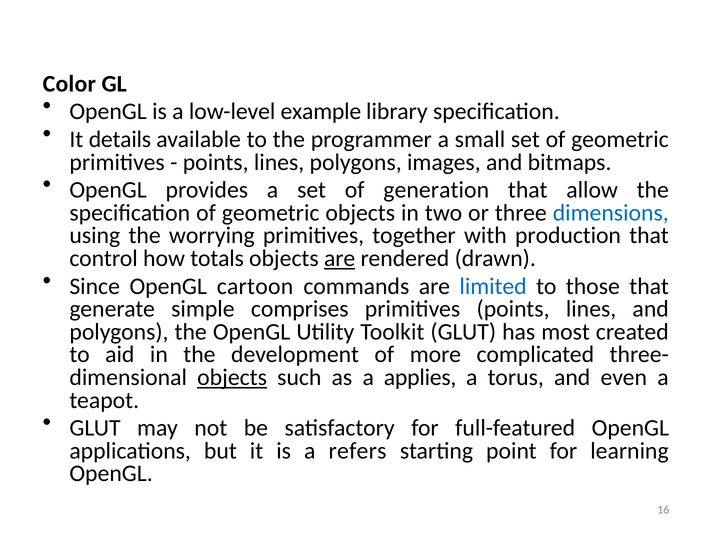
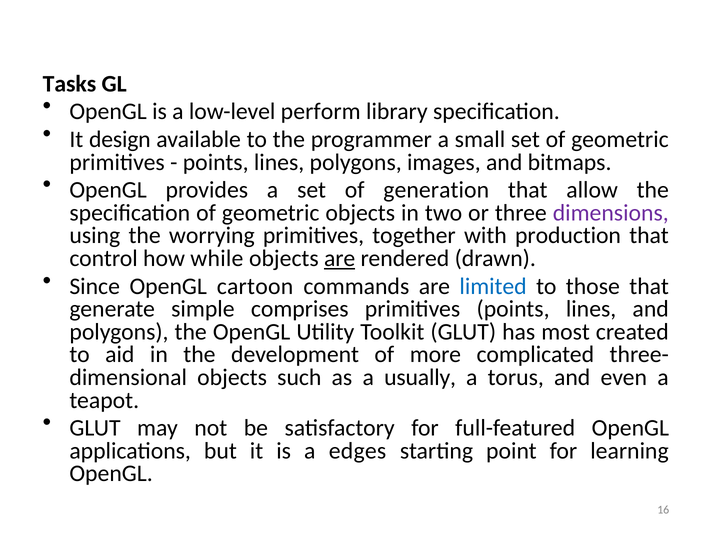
Color: Color -> Tasks (69, 84)
example: example -> perform (321, 112)
details: details -> design (120, 139)
dimensions colour: blue -> purple (611, 213)
totals: totals -> while (217, 258)
objects underline: present -> none (232, 377)
applies: applies -> usually (420, 377)
refers: refers -> edges (358, 451)
